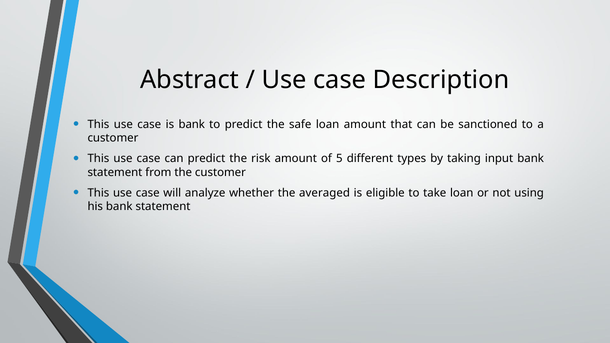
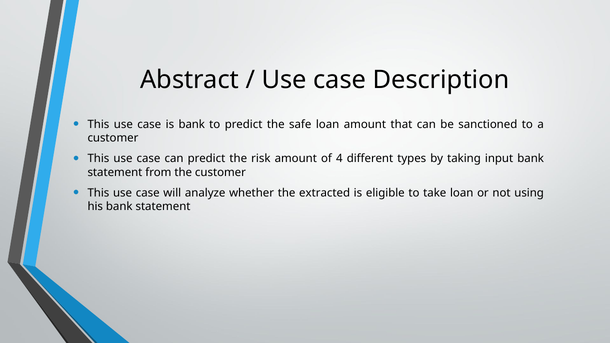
5: 5 -> 4 (339, 159)
averaged: averaged -> extracted (325, 193)
